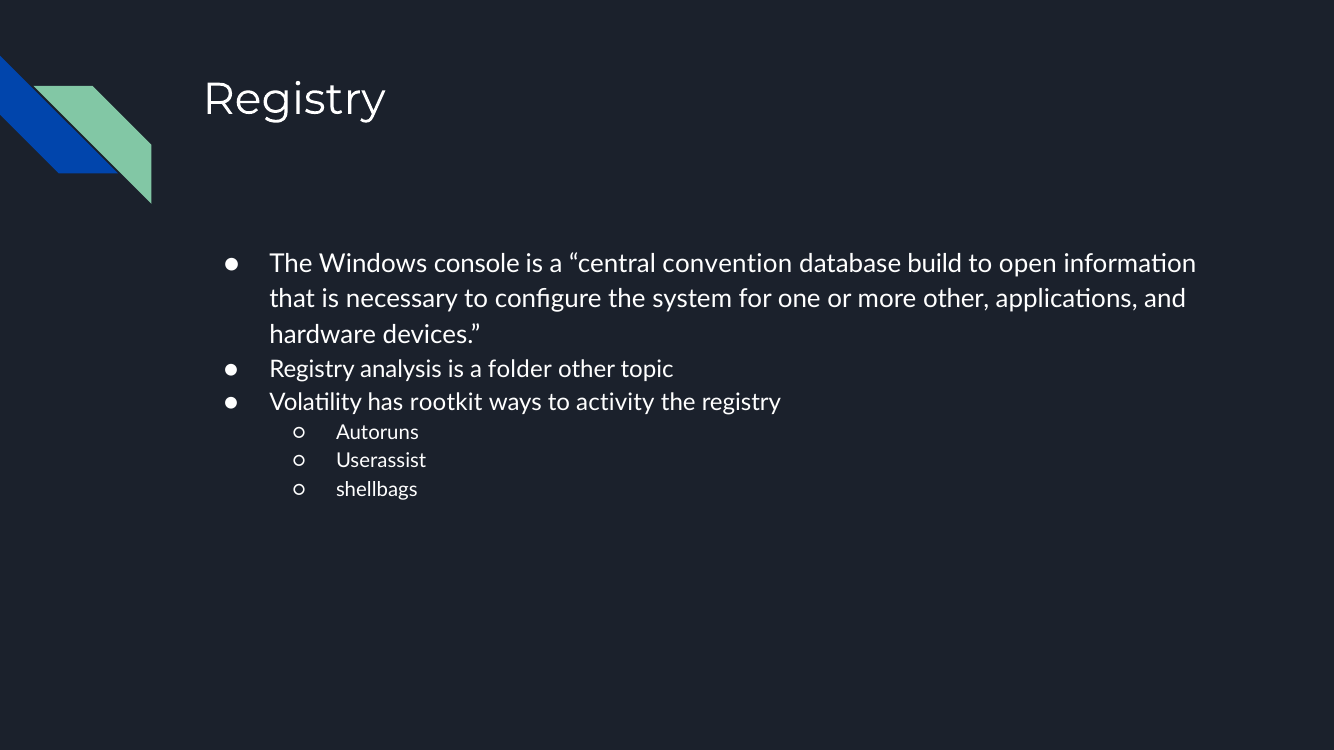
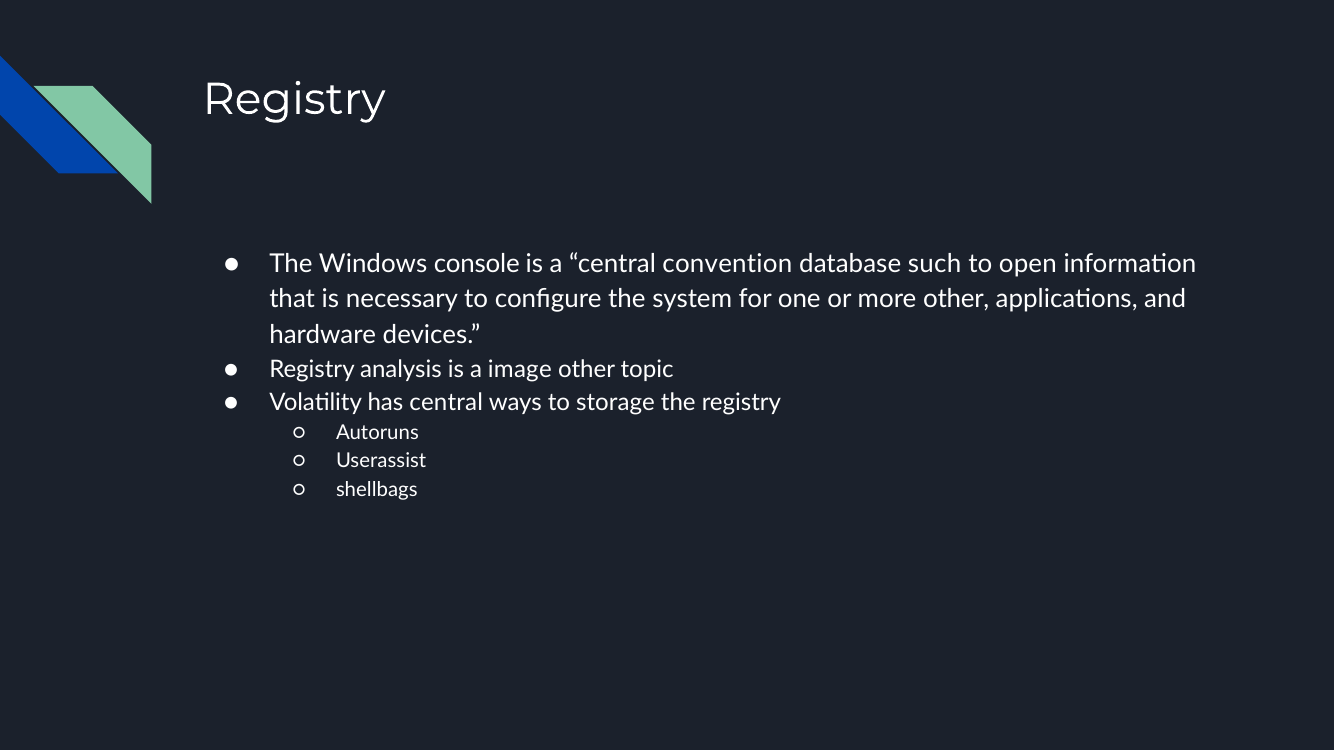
build: build -> such (935, 264)
folder: folder -> image (520, 369)
has rootkit: rootkit -> central (446, 403)
activity: activity -> storage (616, 403)
